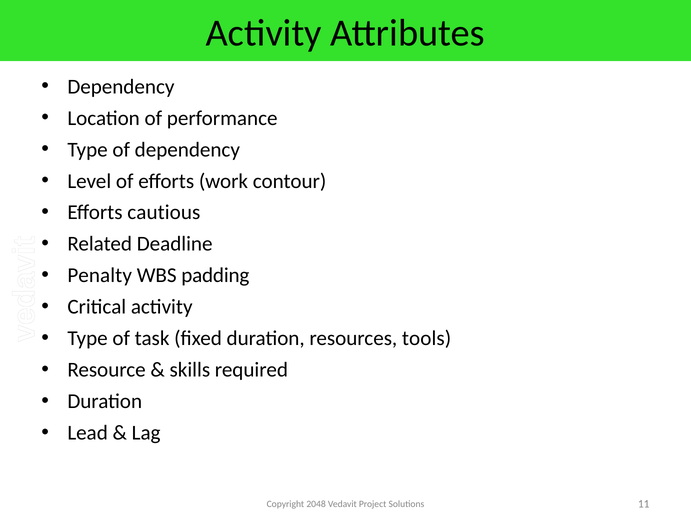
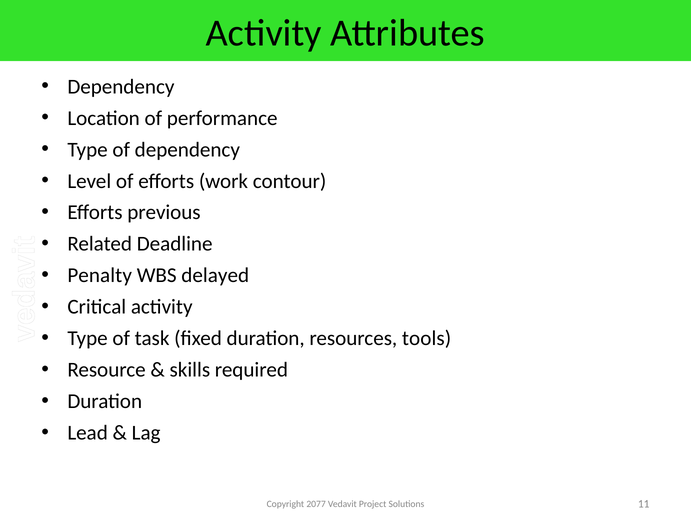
cautious: cautious -> previous (164, 213)
padding: padding -> delayed (215, 276)
2048: 2048 -> 2077 (316, 504)
